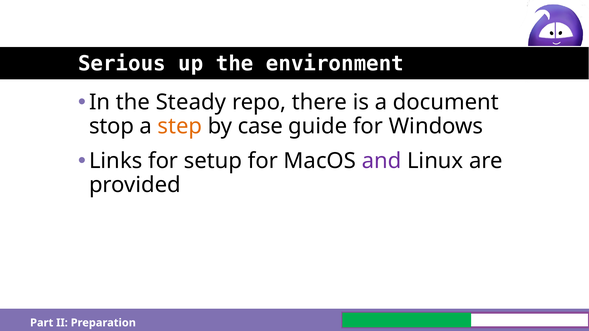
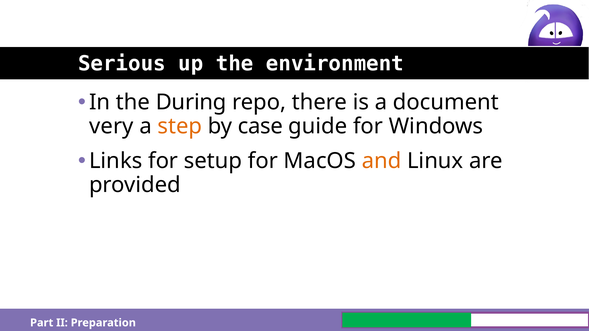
Steady: Steady -> During (191, 102)
stop: stop -> very (111, 126)
and colour: purple -> orange (382, 161)
